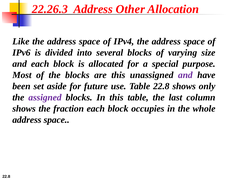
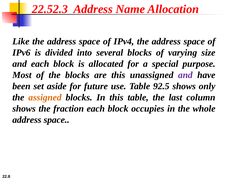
22.26.3: 22.26.3 -> 22.52.3 (50, 9)
Other: Other -> Name (130, 9)
Table 22.8: 22.8 -> 92.5 (161, 86)
assigned colour: purple -> orange (45, 97)
